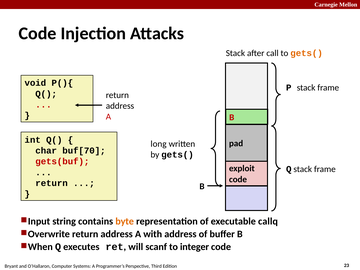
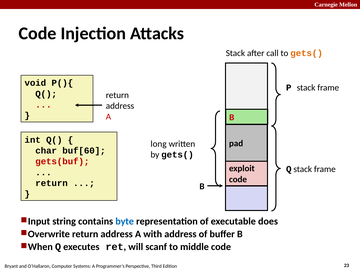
buf[70: buf[70 -> buf[60 (84, 151)
byte colour: orange -> blue (125, 221)
callq: callq -> does (268, 221)
integer: integer -> middle (194, 247)
